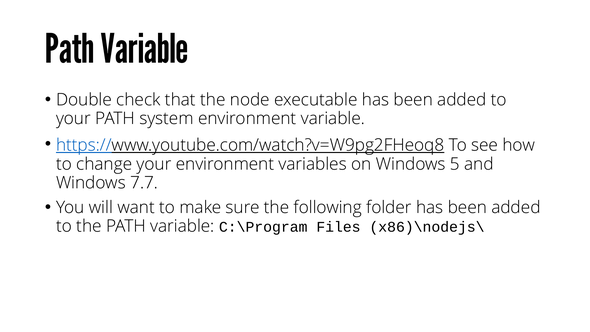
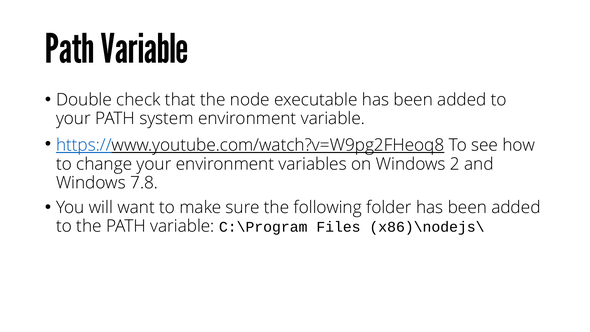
5: 5 -> 2 (455, 164)
7.7: 7.7 -> 7.8 (144, 183)
